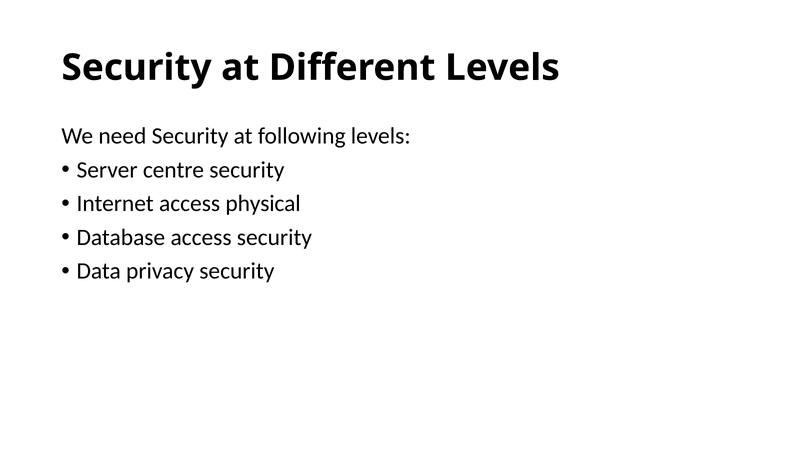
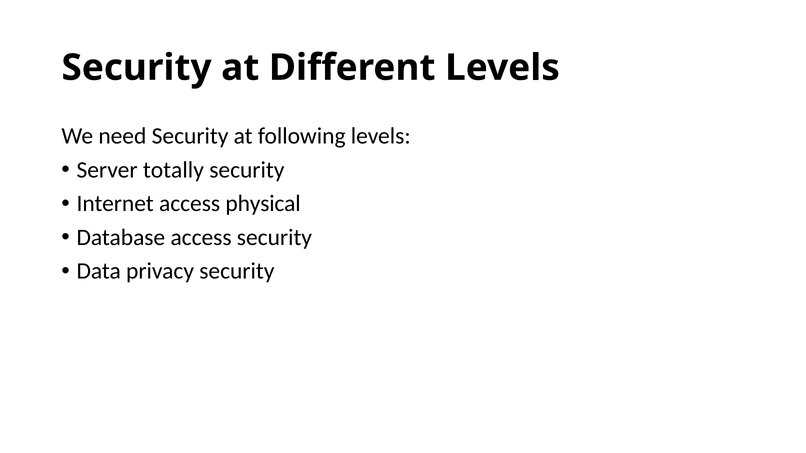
centre: centre -> totally (173, 170)
